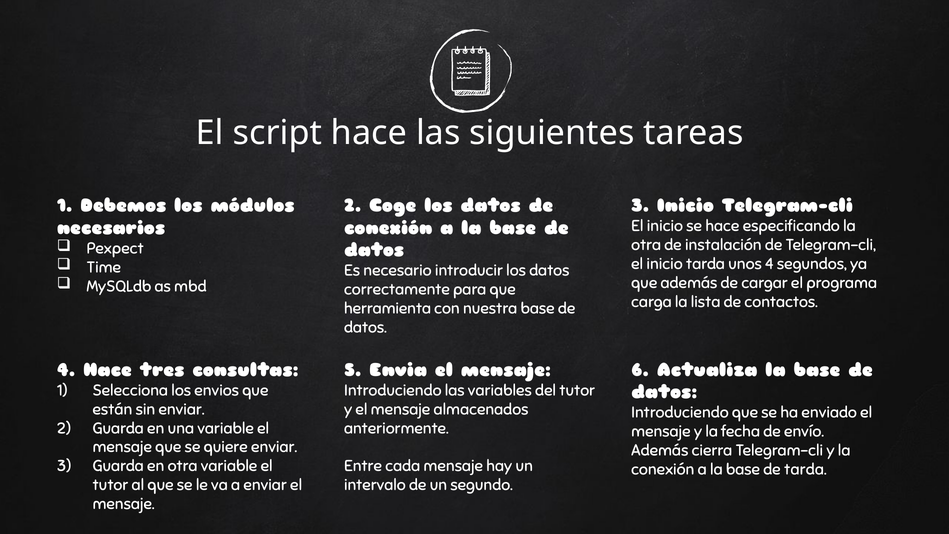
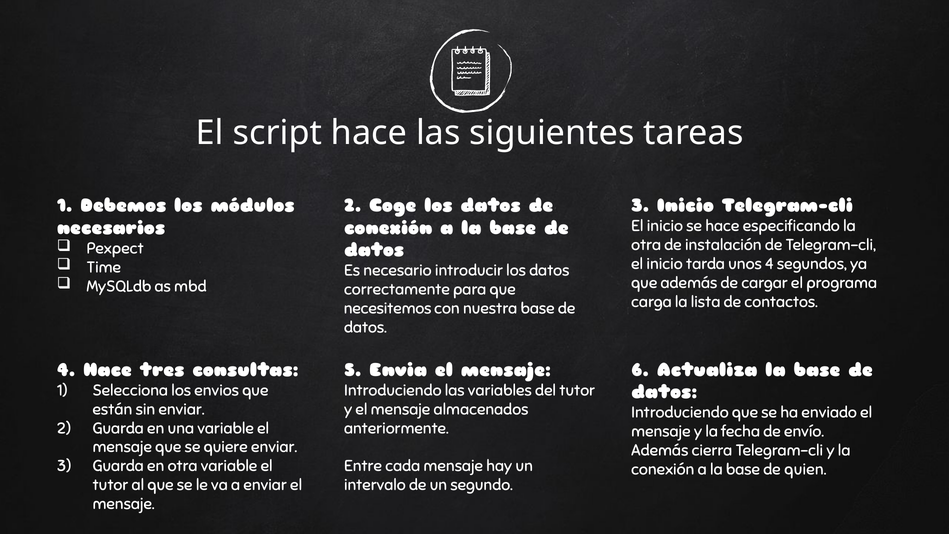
herramienta: herramienta -> necesitemos (388, 308)
de tarda: tarda -> quien (805, 469)
